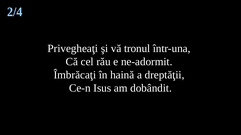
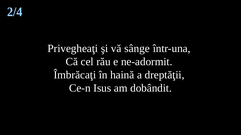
tronul: tronul -> sânge (137, 49)
